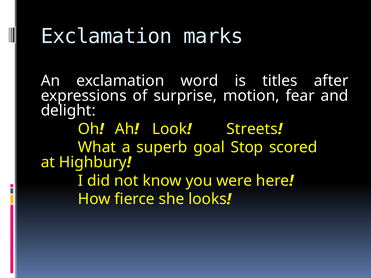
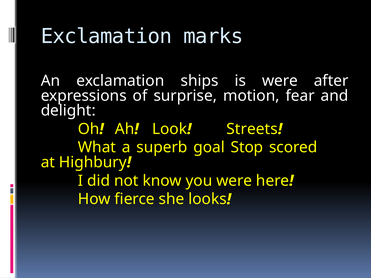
word: word -> ships (200, 81)
is titles: titles -> were (280, 81)
